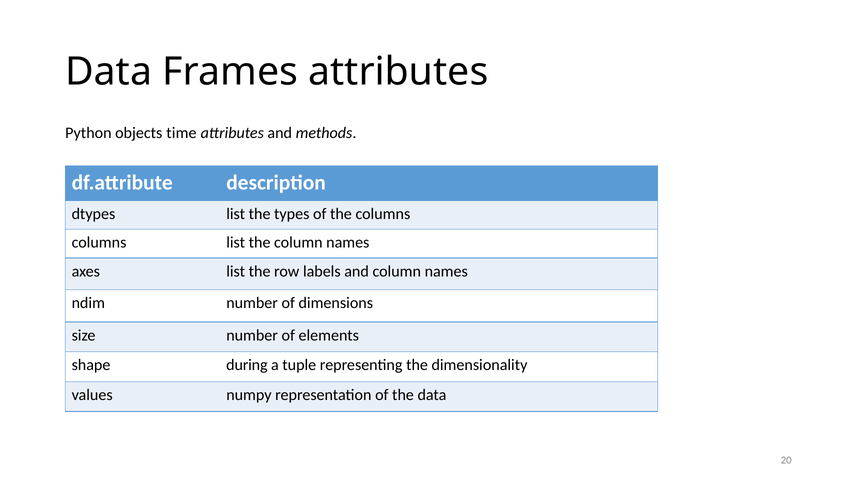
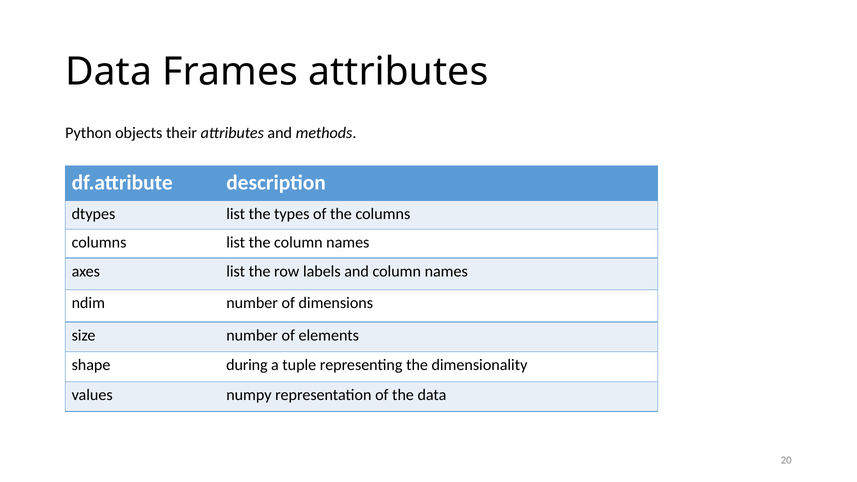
time: time -> their (182, 133)
